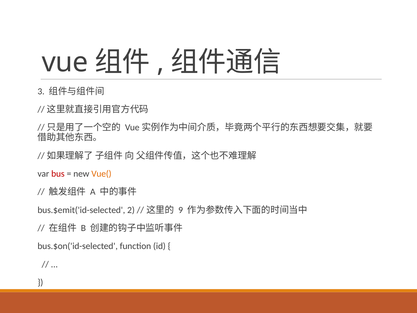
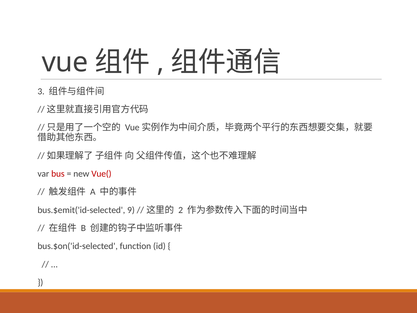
Vue( colour: orange -> red (101, 174)
2: 2 -> 9 (131, 210)
9: 9 -> 2 (181, 210)
